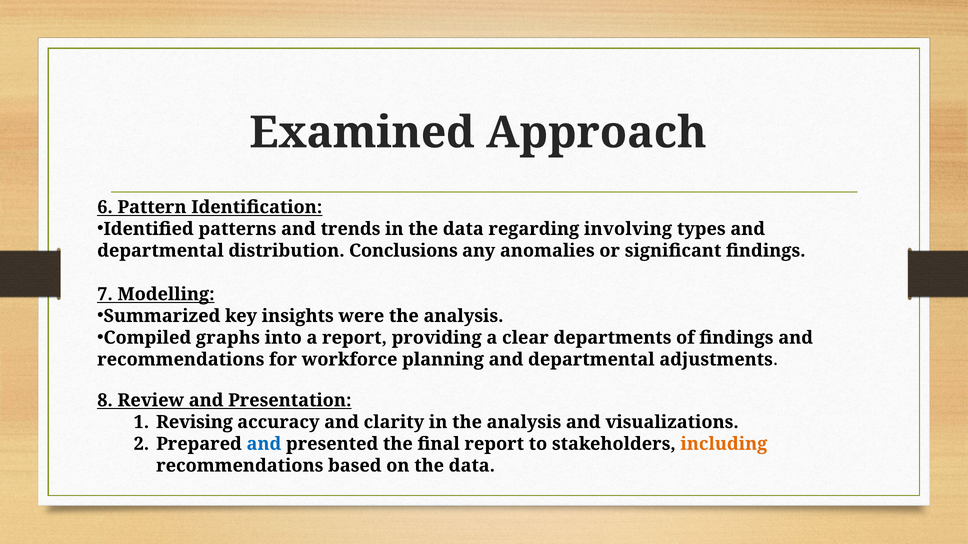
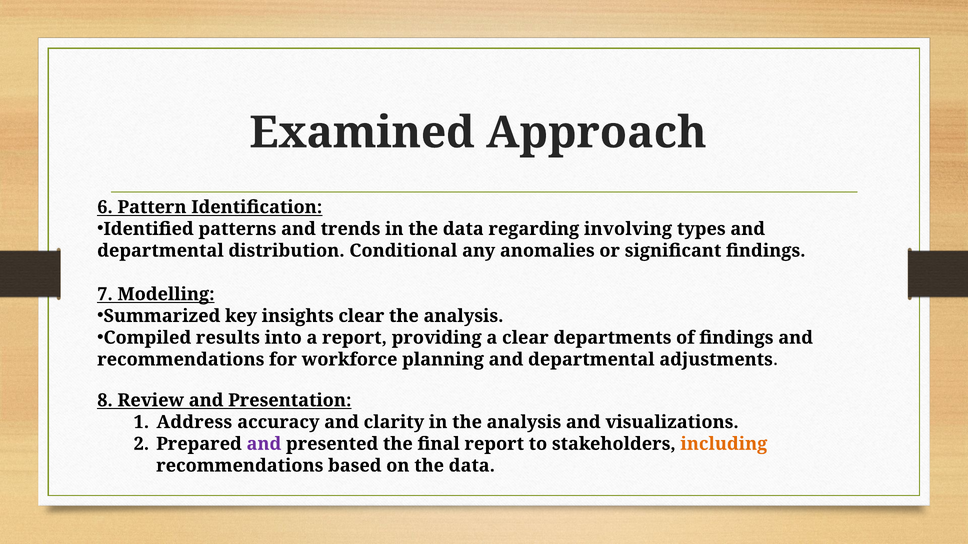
Conclusions: Conclusions -> Conditional (403, 251)
insights were: were -> clear (361, 316)
graphs: graphs -> results (228, 338)
Revising: Revising -> Address (194, 422)
and colour: blue -> purple (264, 444)
